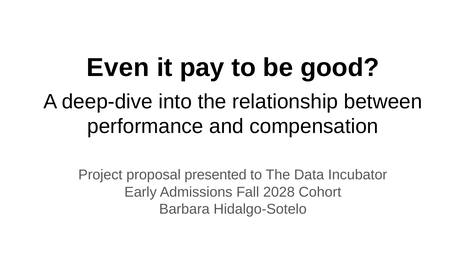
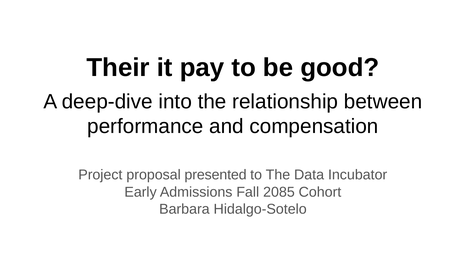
Even: Even -> Their (118, 68)
2028: 2028 -> 2085 (279, 192)
